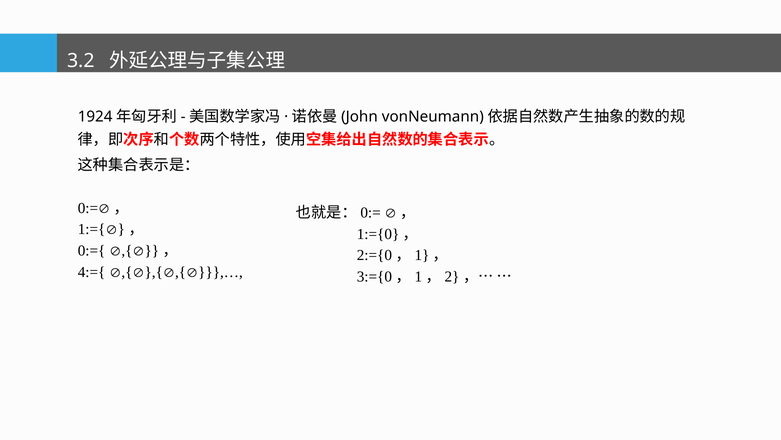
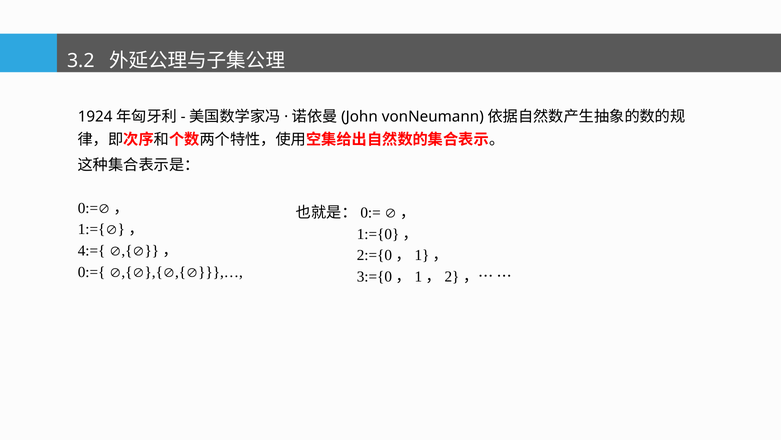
0:={: 0:={ -> 4:={ (92, 250)
4:={: 4:={ -> 0:={ (92, 272)
